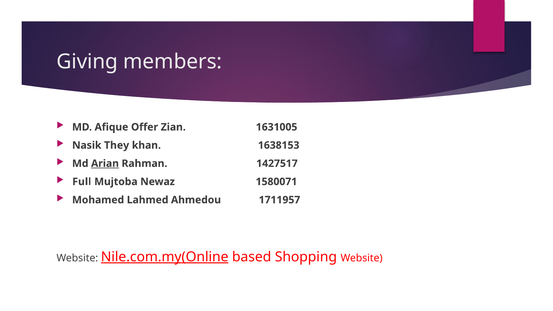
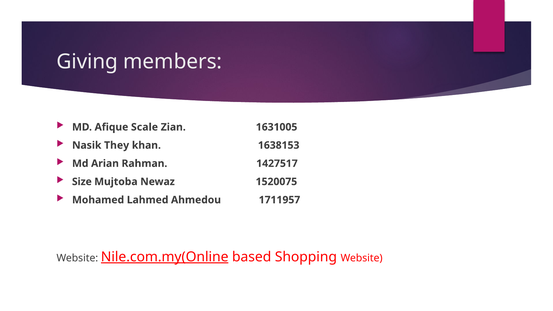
Offer: Offer -> Scale (144, 127)
Arian underline: present -> none (105, 164)
Full: Full -> Size (82, 182)
1580071: 1580071 -> 1520075 (276, 182)
